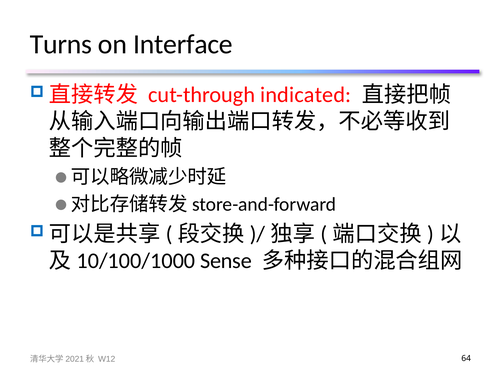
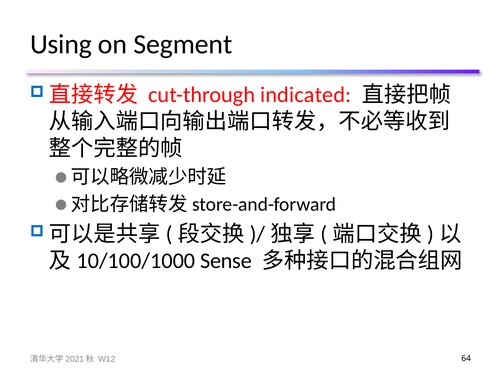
Turns: Turns -> Using (61, 44)
Interface: Interface -> Segment (183, 44)
